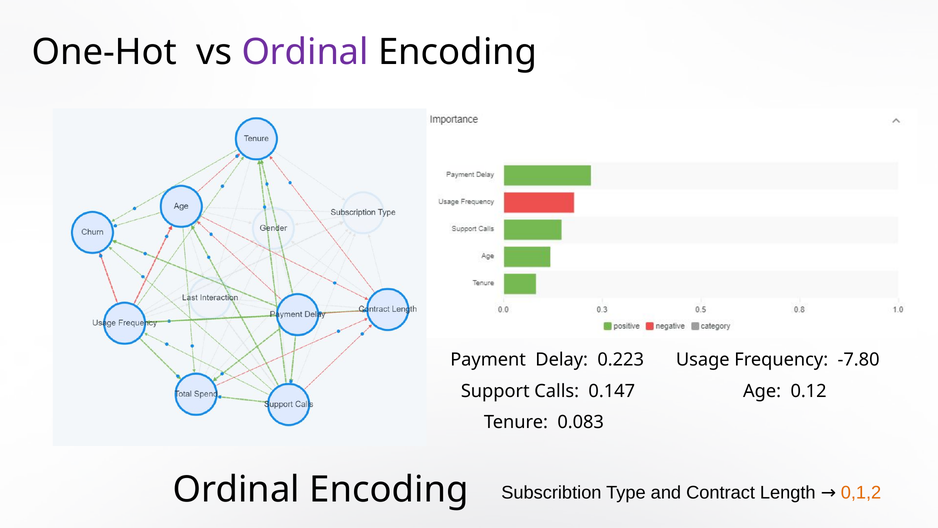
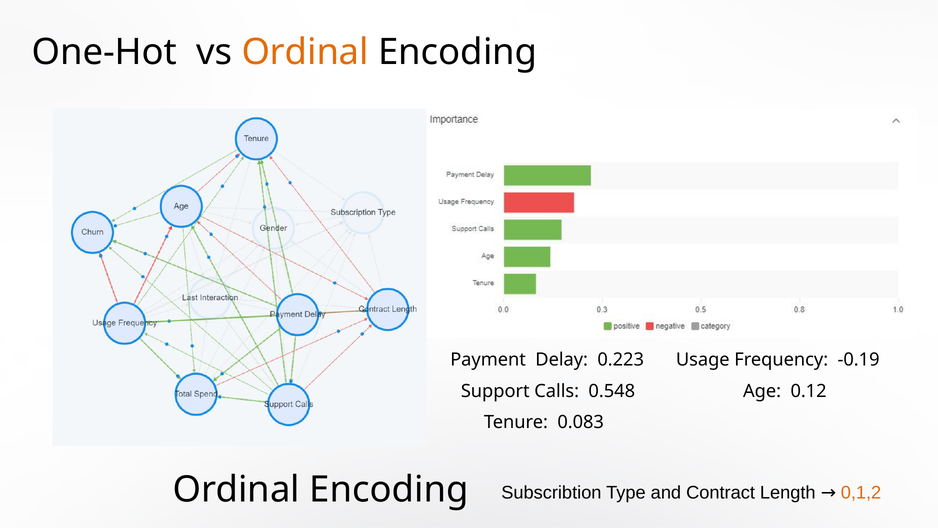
Ordinal colour: purple -> orange (305, 52)
-7.80: -7.80 -> -0.19 (859, 359)
0.147: 0.147 -> 0.548 (612, 391)
